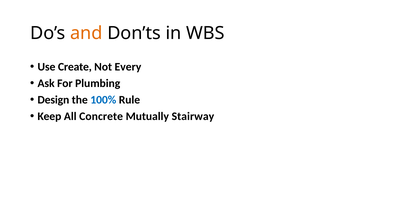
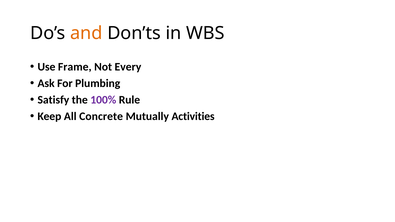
Create: Create -> Frame (75, 67)
Design: Design -> Satisfy (53, 100)
100% colour: blue -> purple (103, 100)
Stairway: Stairway -> Activities (193, 116)
